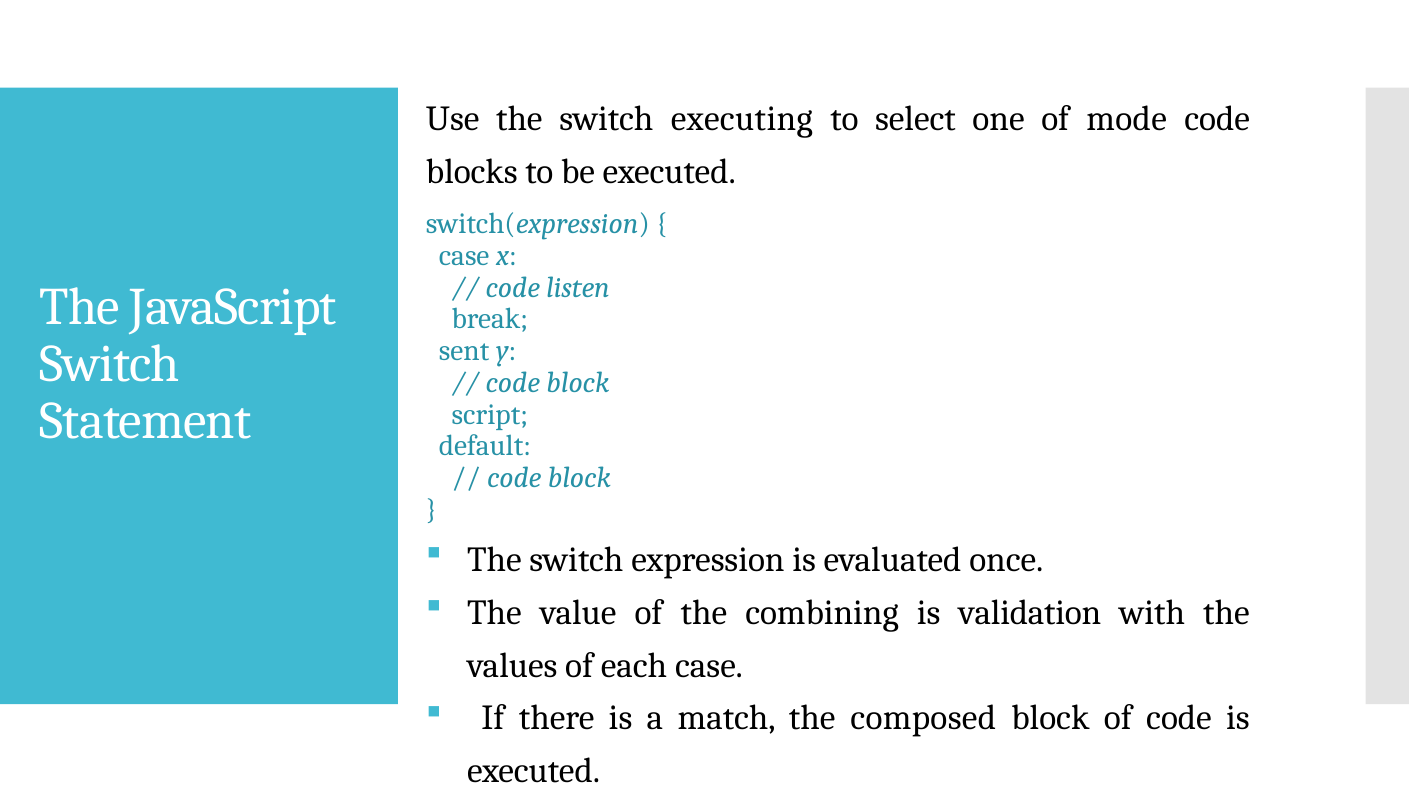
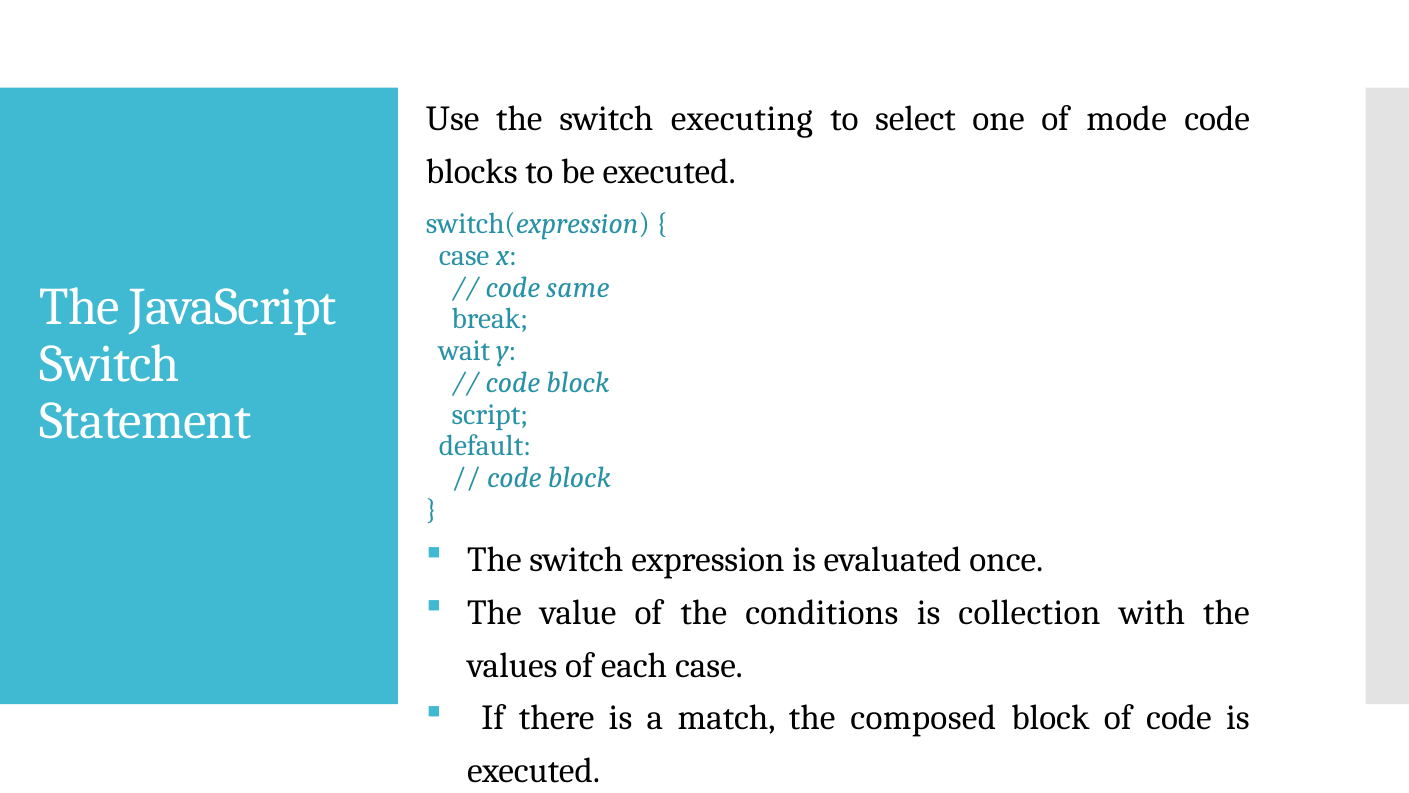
listen: listen -> same (578, 287)
sent: sent -> wait (464, 351)
combining: combining -> conditions (822, 612)
validation: validation -> collection (1029, 612)
